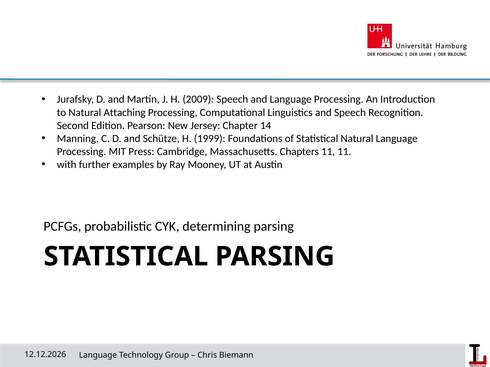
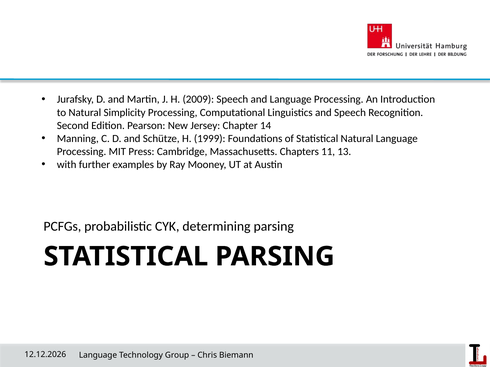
Attaching: Attaching -> Simplicity (125, 113)
11 11: 11 -> 13 (344, 152)
